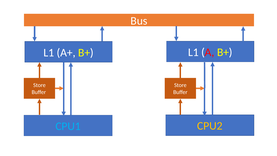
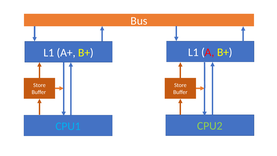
CPU2 colour: yellow -> light green (210, 126)
